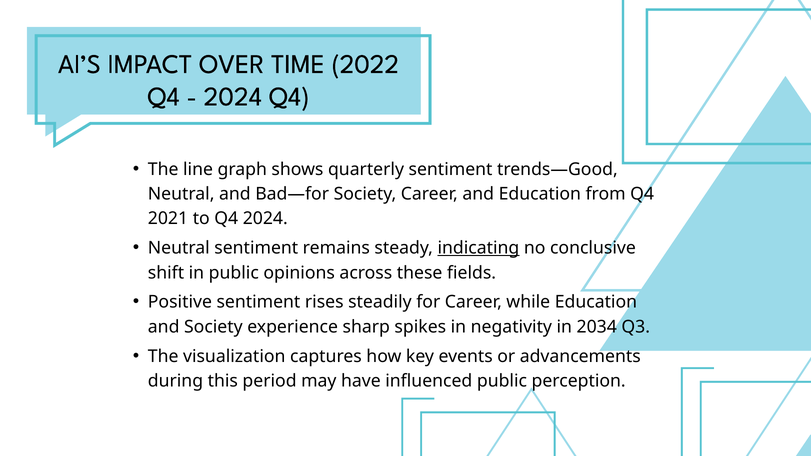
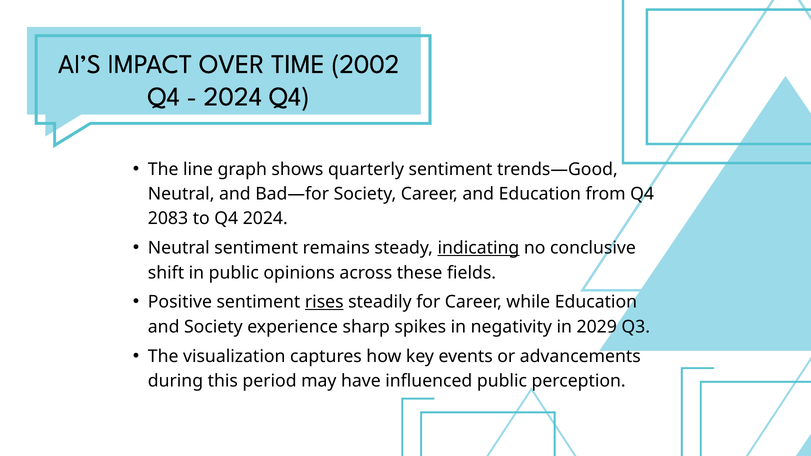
2022: 2022 -> 2002 (365, 64)
2021: 2021 -> 2083 (168, 219)
rises underline: none -> present (324, 302)
2034: 2034 -> 2029 (597, 327)
